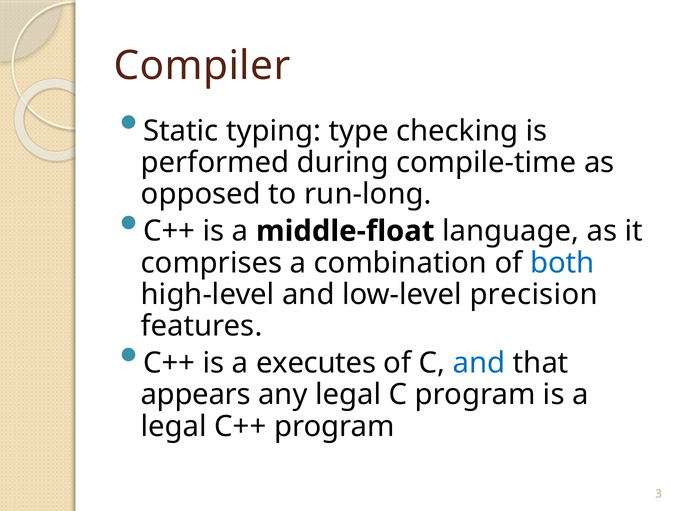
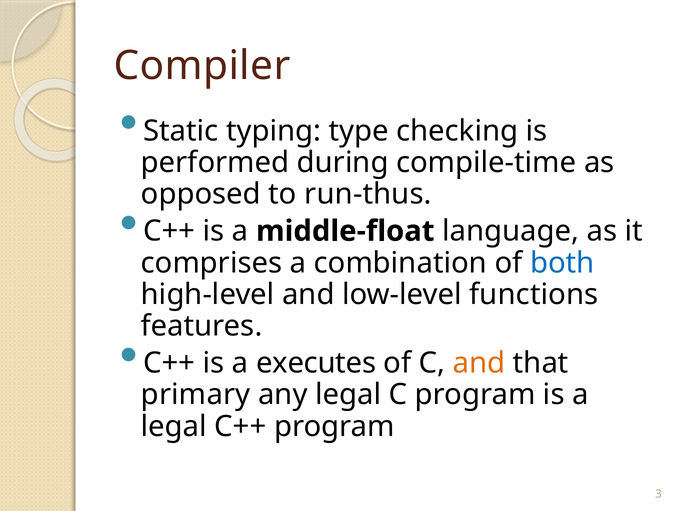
run-long: run-long -> run-thus (368, 194)
precision: precision -> functions (534, 294)
and colour: blue -> orange (479, 363)
appears: appears -> primary (196, 395)
